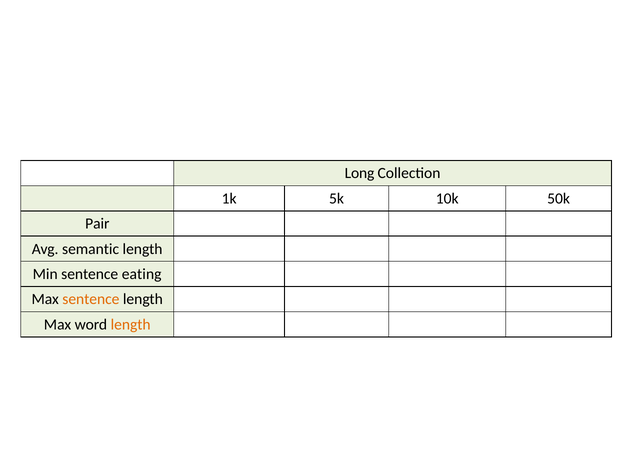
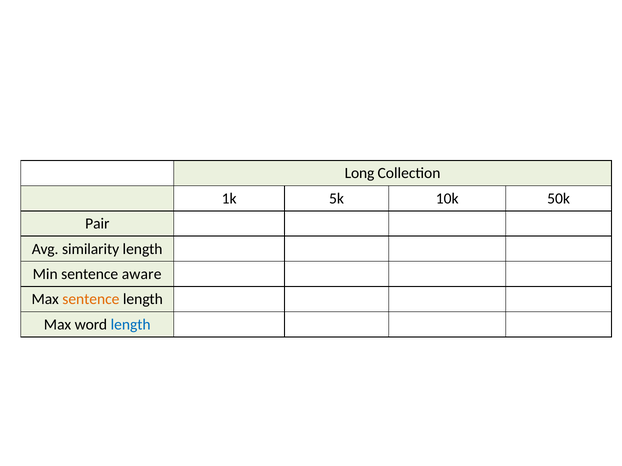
semantic: semantic -> similarity (91, 249)
eating: eating -> aware (142, 274)
length colour: orange -> blue (131, 325)
